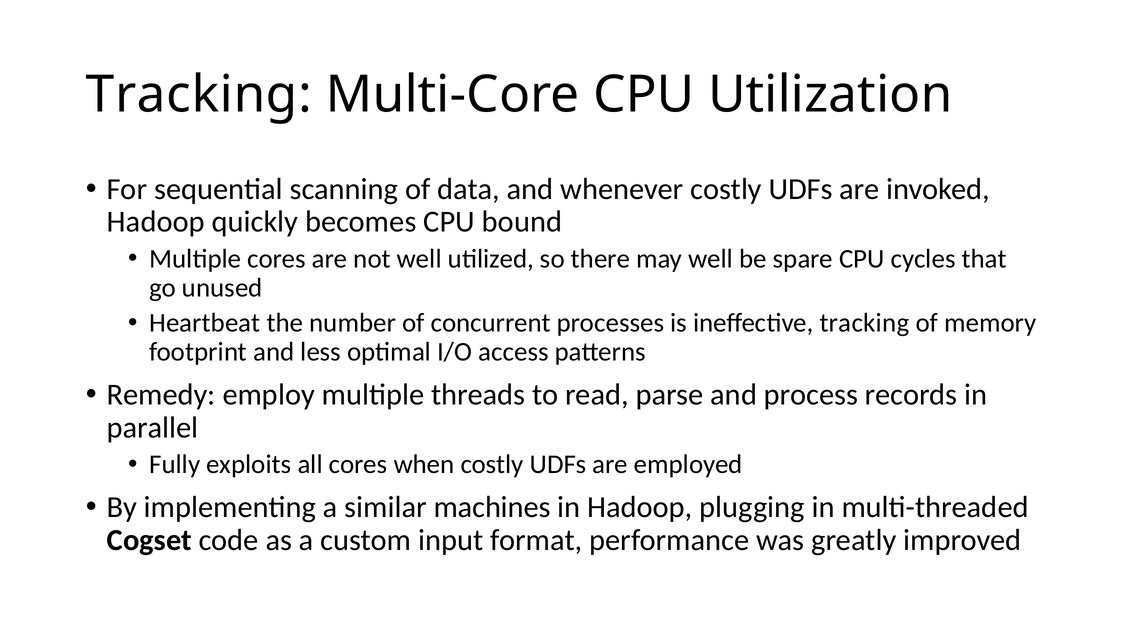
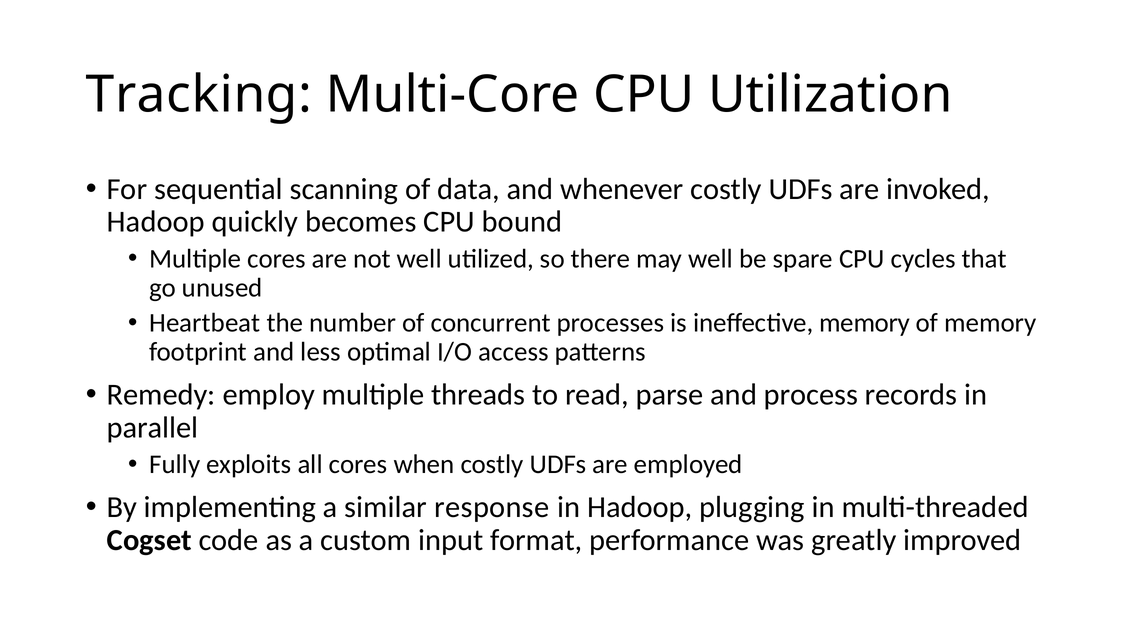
ineffective tracking: tracking -> memory (865, 323)
machines: machines -> response (492, 507)
